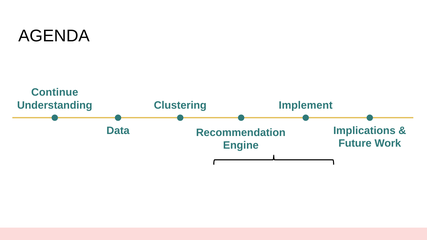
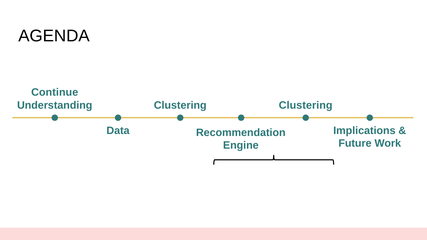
Implement: Implement -> Clustering (306, 105)
